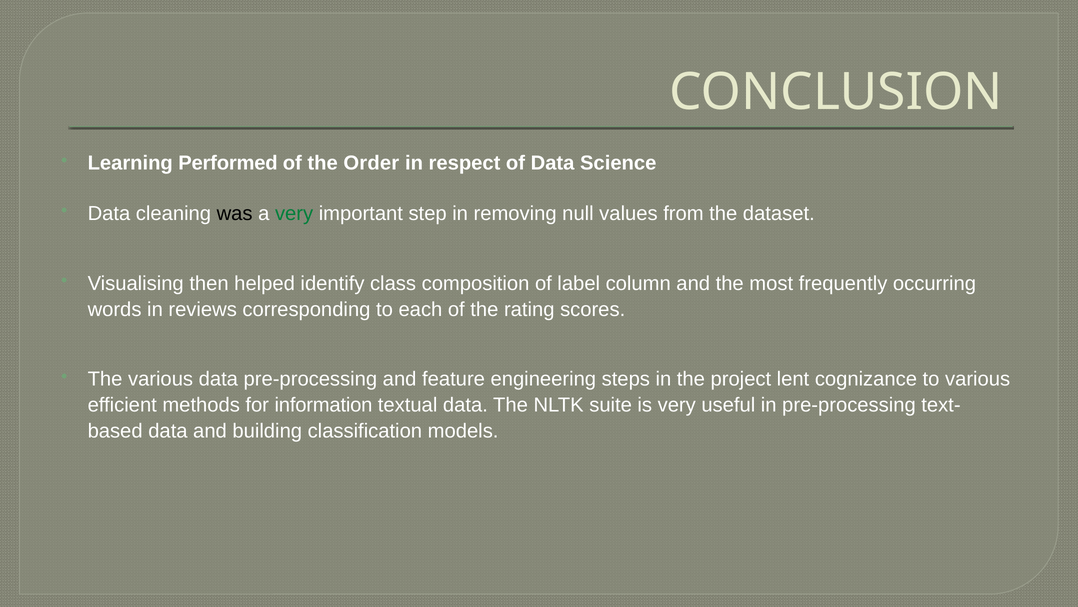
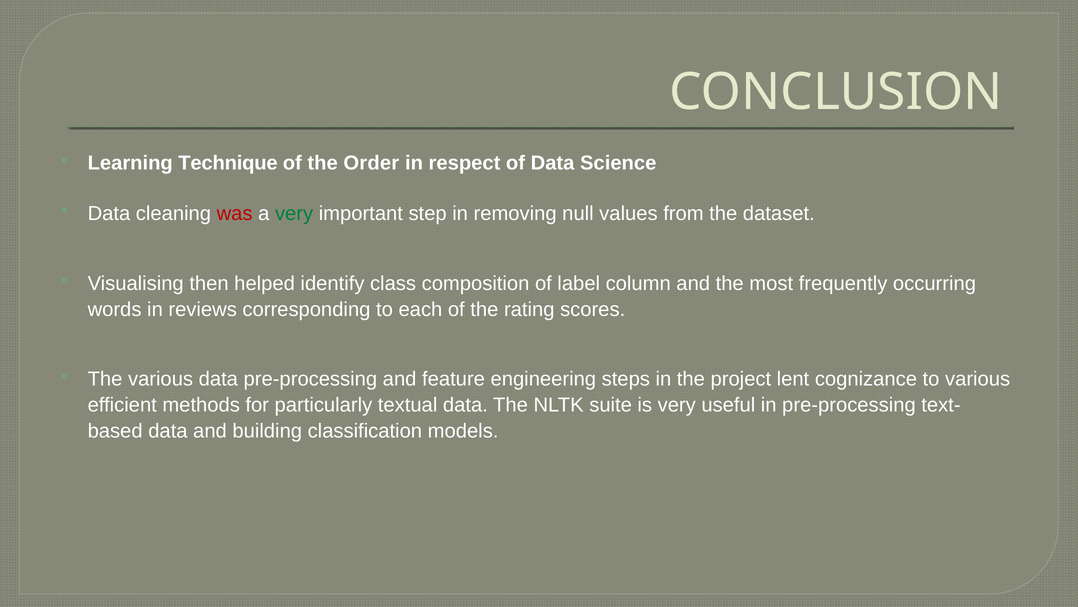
Performed: Performed -> Technique (228, 163)
was colour: black -> red (235, 213)
information: information -> particularly (323, 405)
